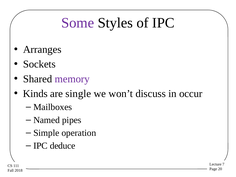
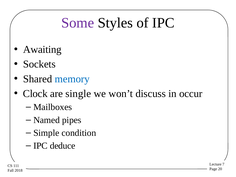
Arranges: Arranges -> Awaiting (42, 50)
memory colour: purple -> blue (72, 79)
Kinds: Kinds -> Clock (35, 94)
operation: operation -> condition (79, 133)
